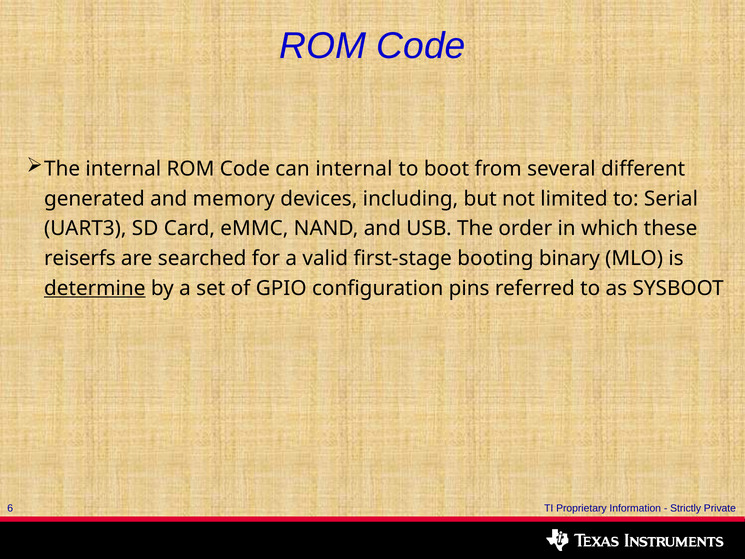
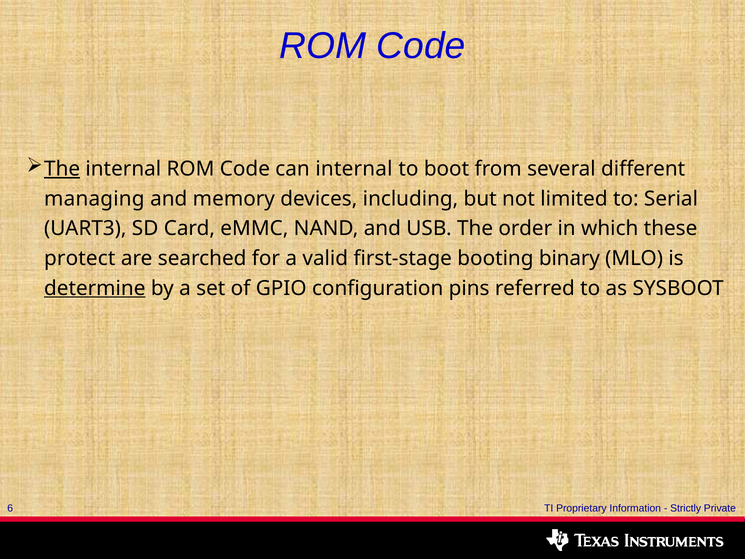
The underline: none -> present (62, 169)
generated: generated -> managing (94, 199)
reiserfs: reiserfs -> protect (80, 258)
